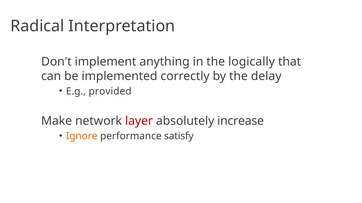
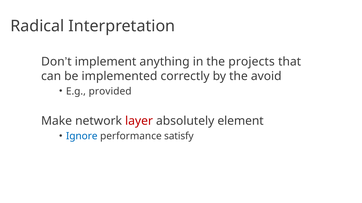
logically: logically -> projects (252, 62)
delay: delay -> avoid (266, 76)
increase: increase -> element (241, 121)
Ignore colour: orange -> blue (82, 137)
